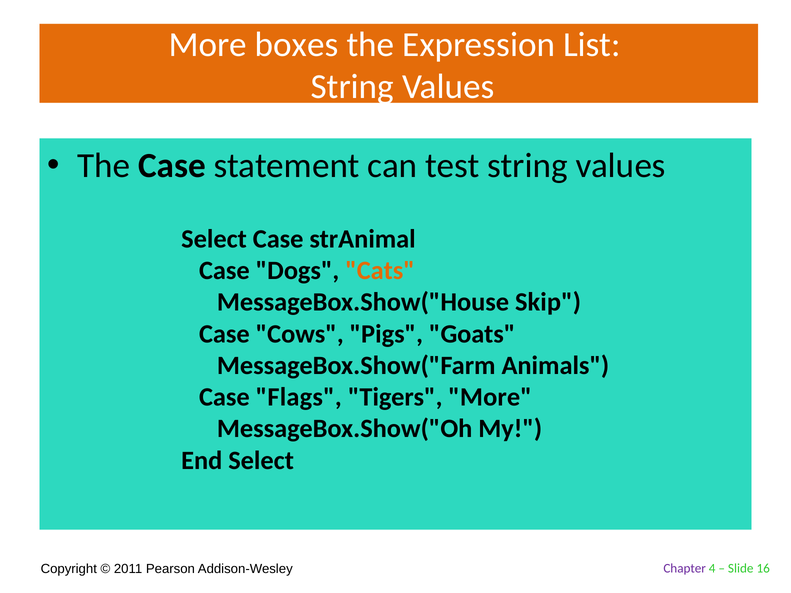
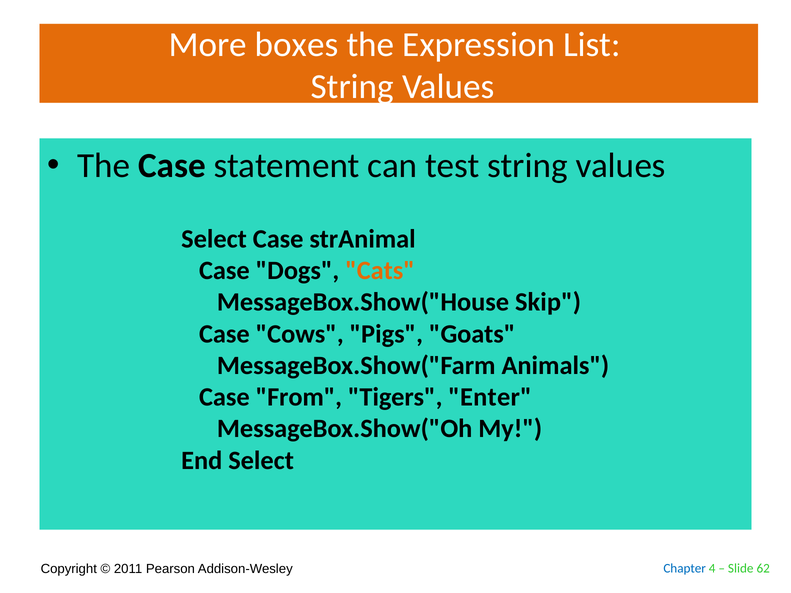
Flags: Flags -> From (299, 397)
Tigers More: More -> Enter (490, 397)
Chapter colour: purple -> blue (685, 569)
16: 16 -> 62 (763, 569)
